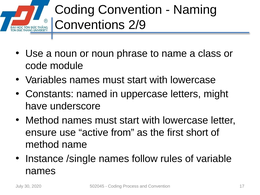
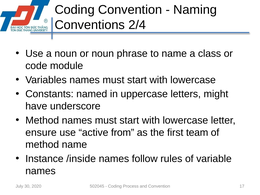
2/9: 2/9 -> 2/4 (137, 25)
short: short -> team (197, 132)
/single: /single -> /inside (81, 159)
